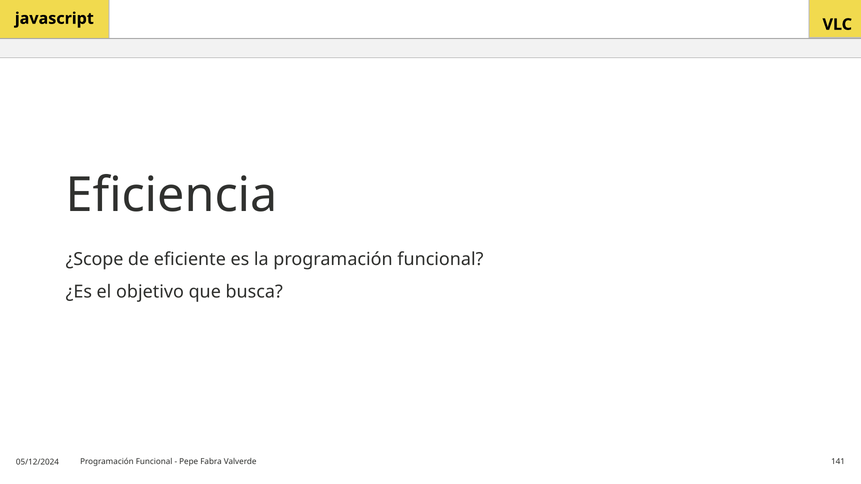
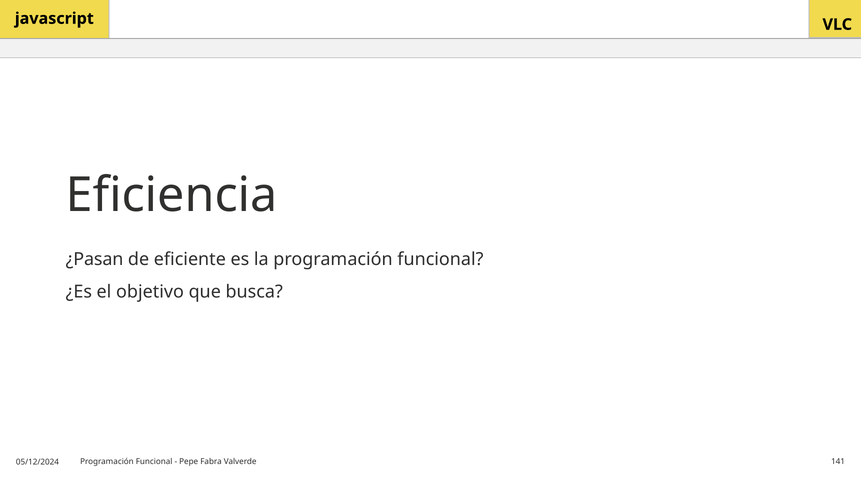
¿Scope: ¿Scope -> ¿Pasan (95, 260)
